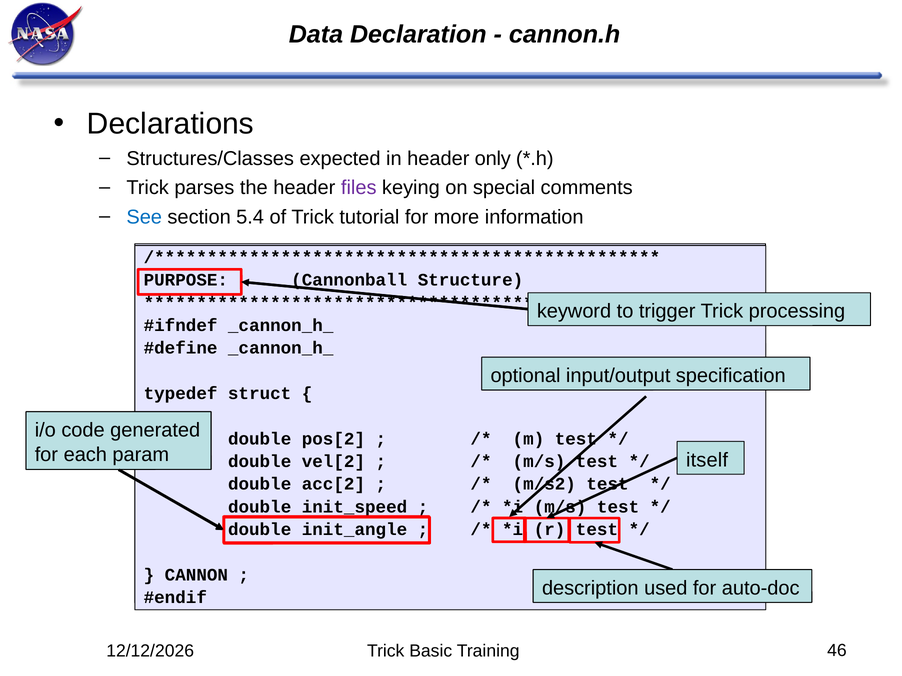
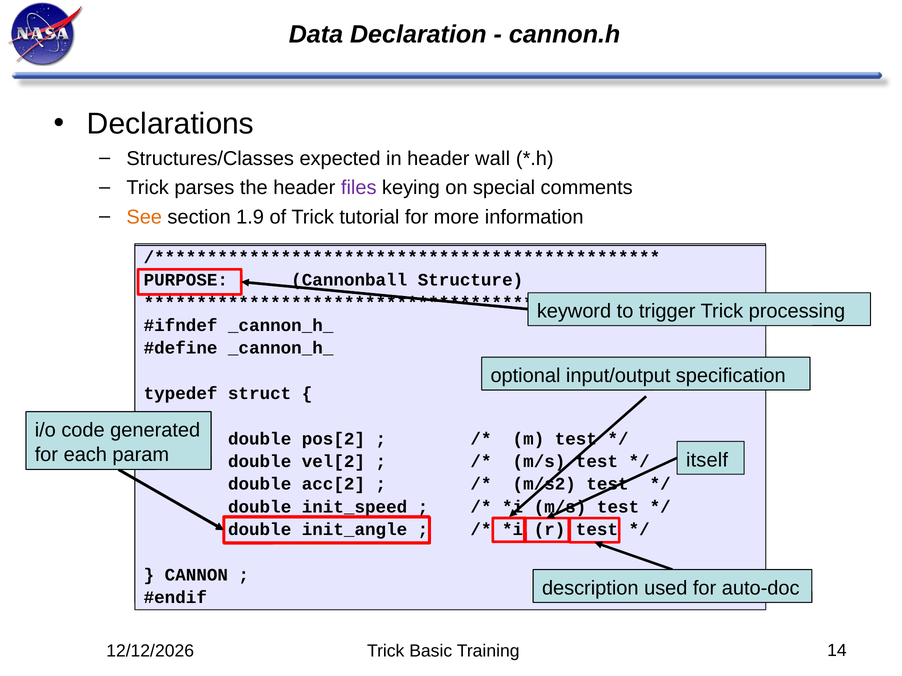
only: only -> wall (493, 159)
See colour: blue -> orange (144, 217)
5.4: 5.4 -> 1.9 (250, 217)
46: 46 -> 14 (837, 651)
